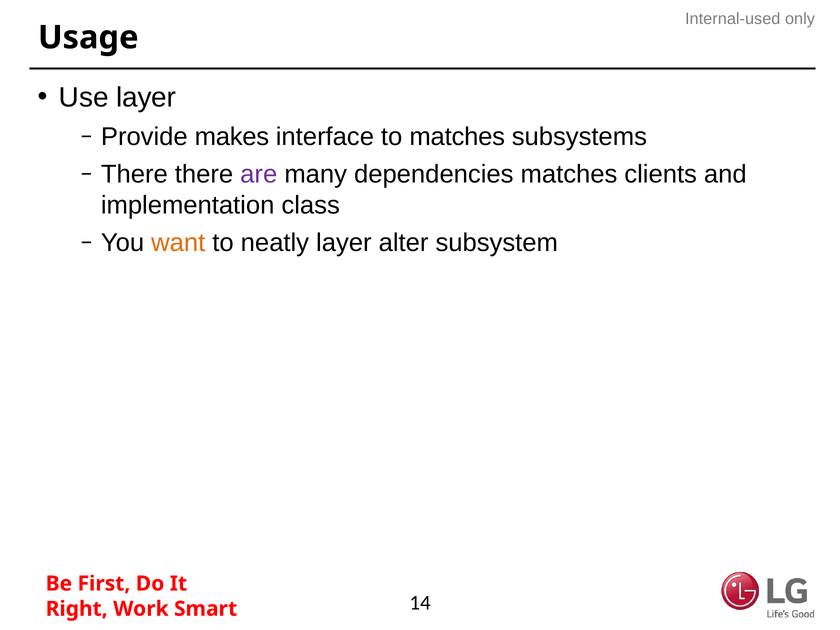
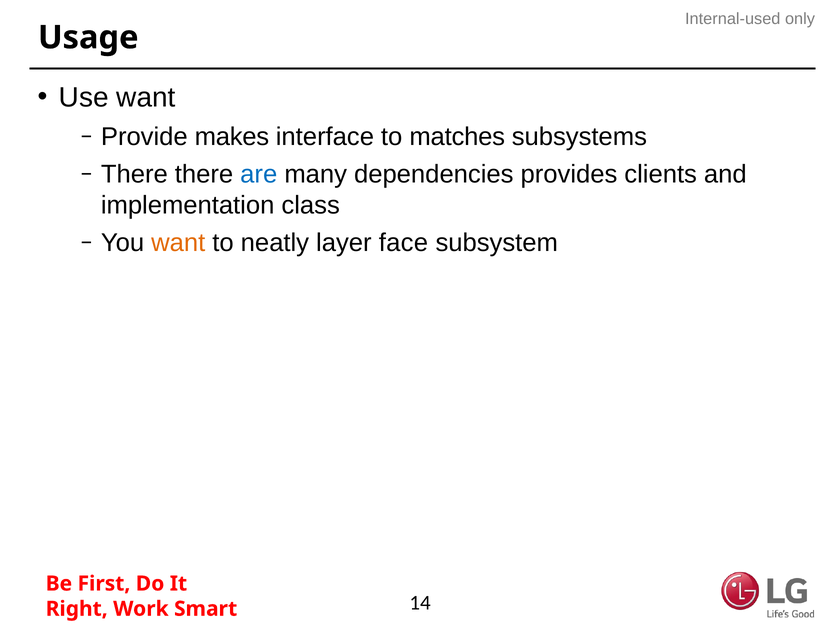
Use layer: layer -> want (146, 98)
are colour: purple -> blue (259, 174)
dependencies matches: matches -> provides (569, 174)
alter: alter -> face (403, 243)
